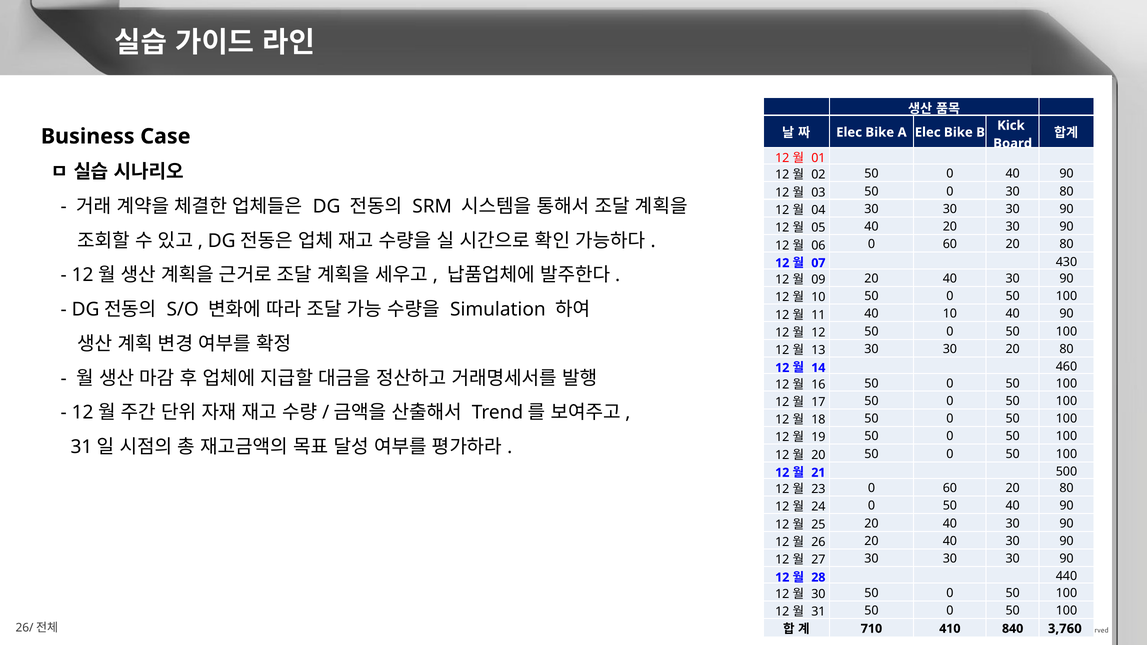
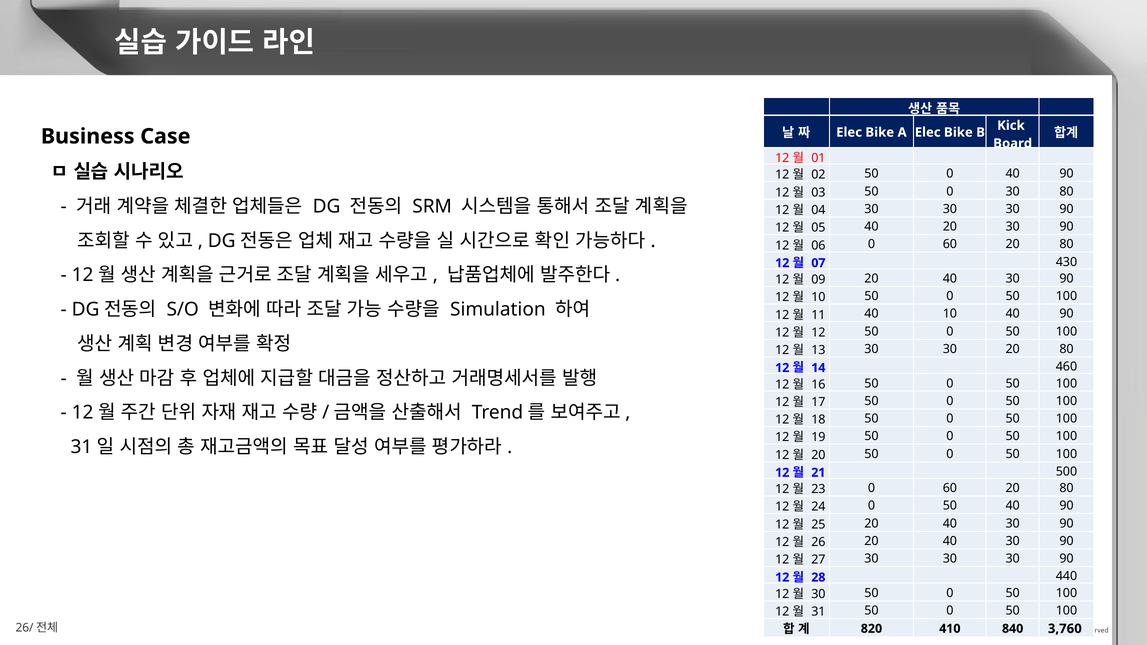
710: 710 -> 820 (871, 629)
